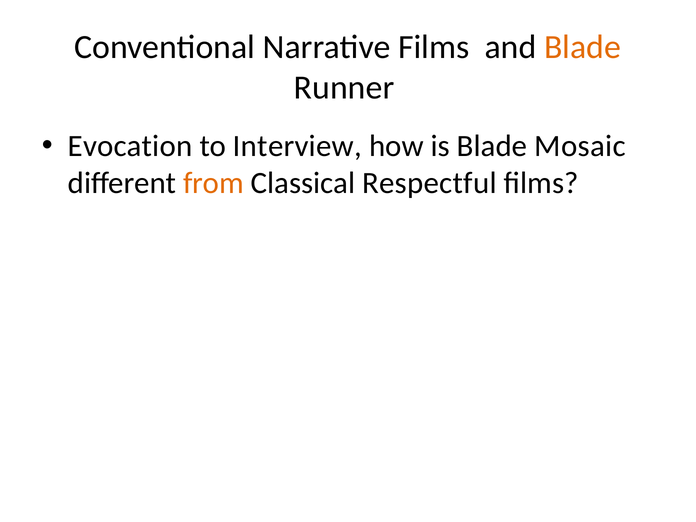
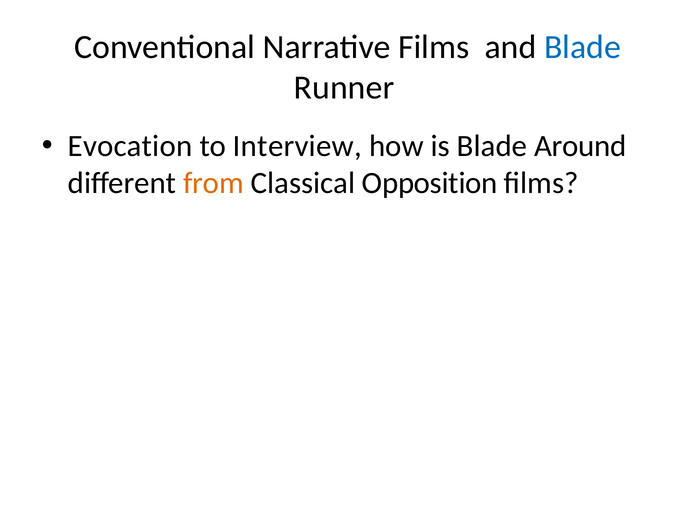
Blade colour: orange -> blue (583, 47)
Mosaic: Mosaic -> Around (580, 146)
Respectful: Respectful -> Opposition (430, 183)
